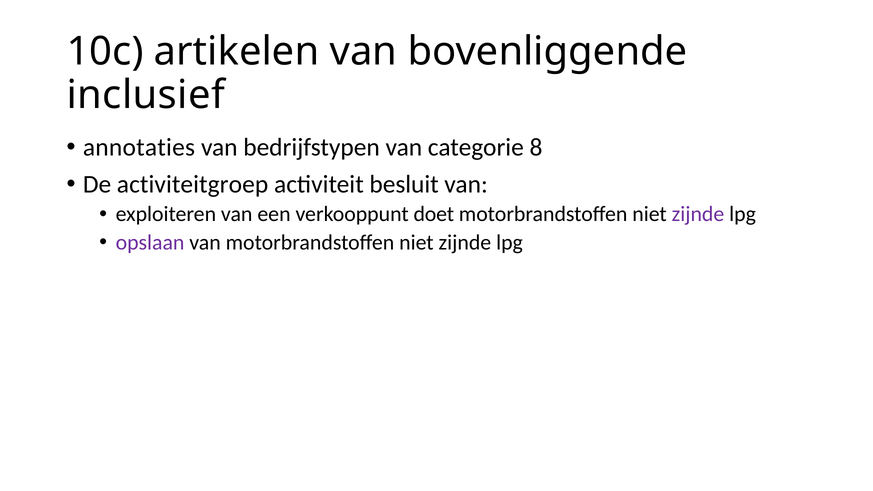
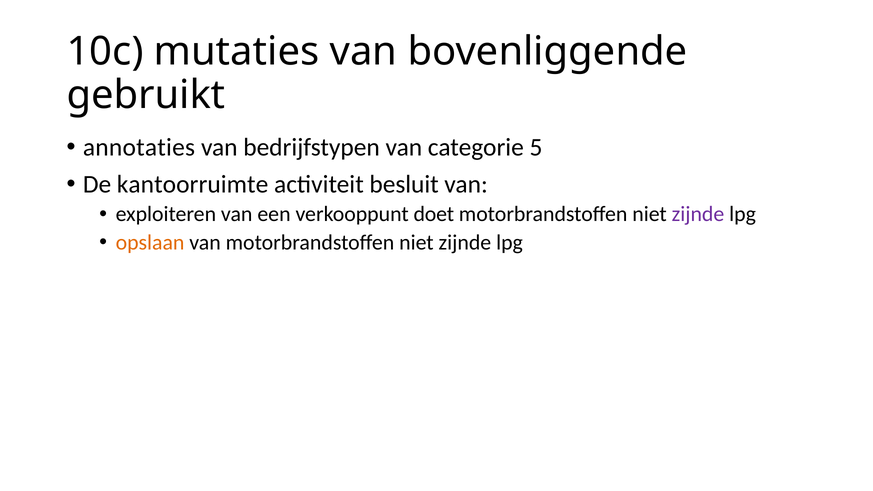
artikelen: artikelen -> mutaties (237, 52)
inclusief: inclusief -> gebruikt (146, 95)
8: 8 -> 5 (536, 148)
activiteitgroep: activiteitgroep -> kantoorruimte (193, 184)
opslaan colour: purple -> orange (150, 242)
